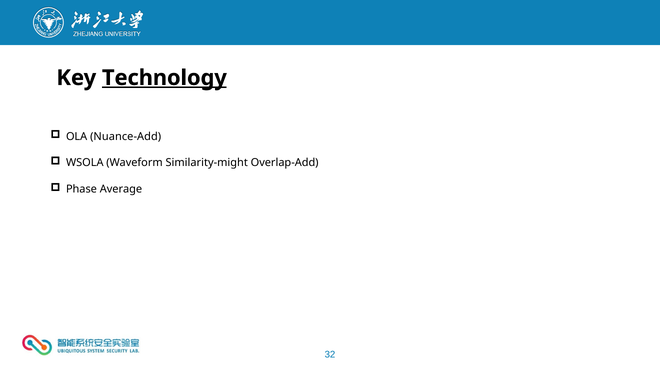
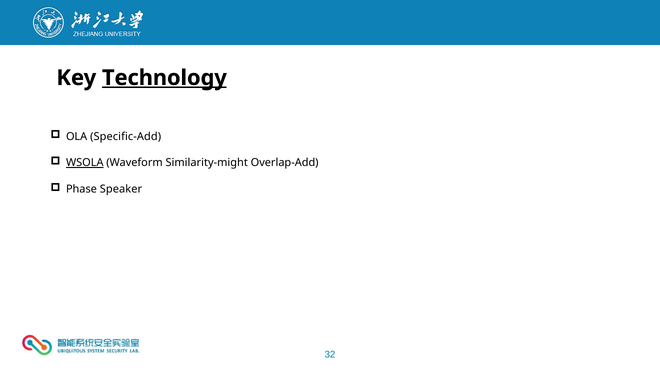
Nuance-Add: Nuance-Add -> Specific-Add (126, 137)
WSOLA underline: none -> present (85, 163)
Average: Average -> Speaker (121, 189)
